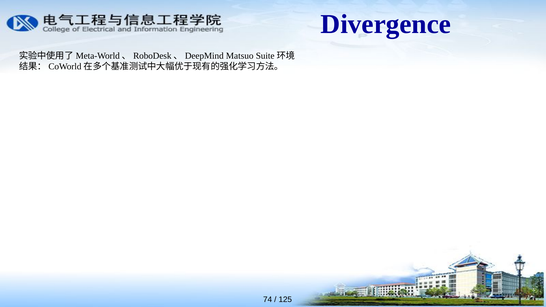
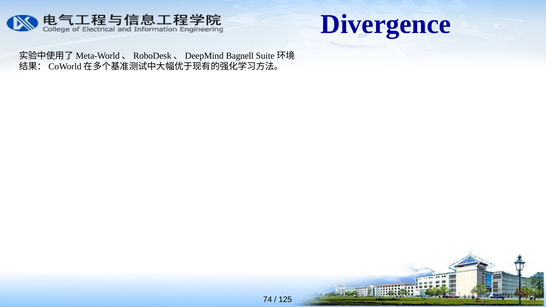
Matsuo: Matsuo -> Bagnell (240, 56)
